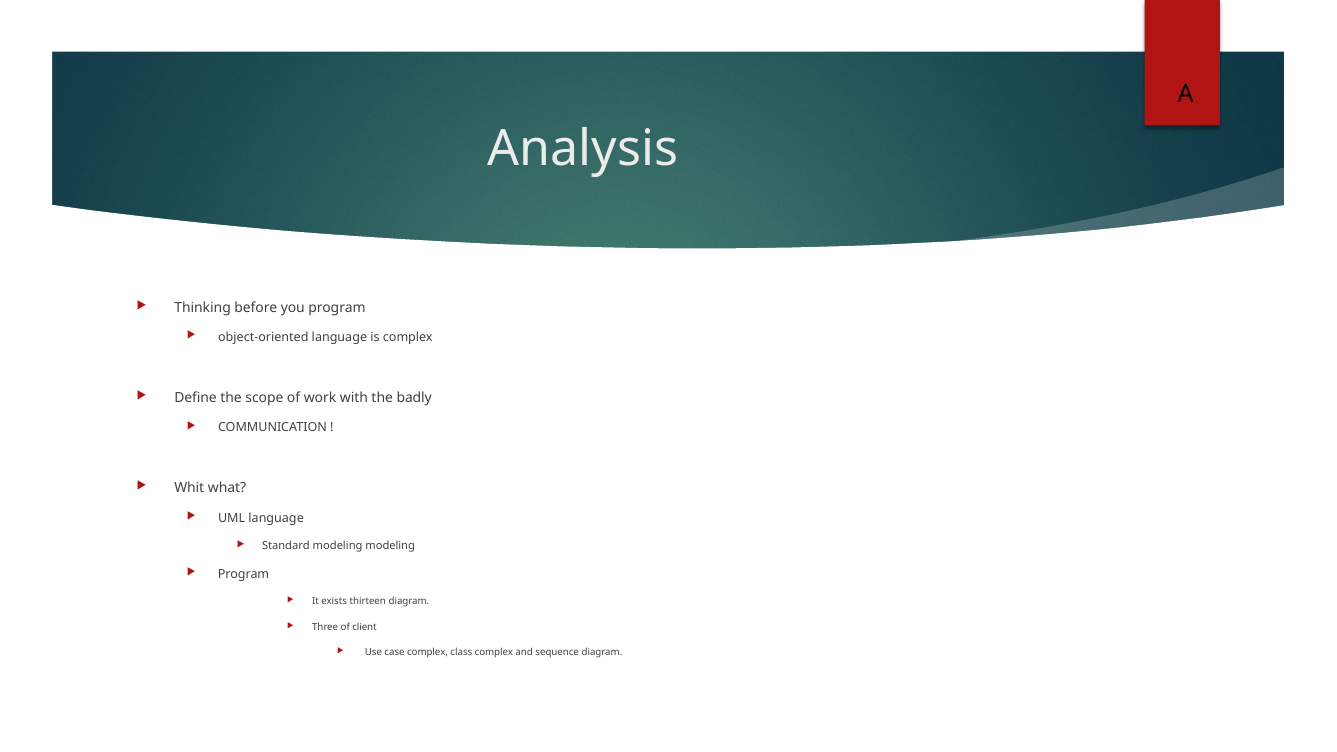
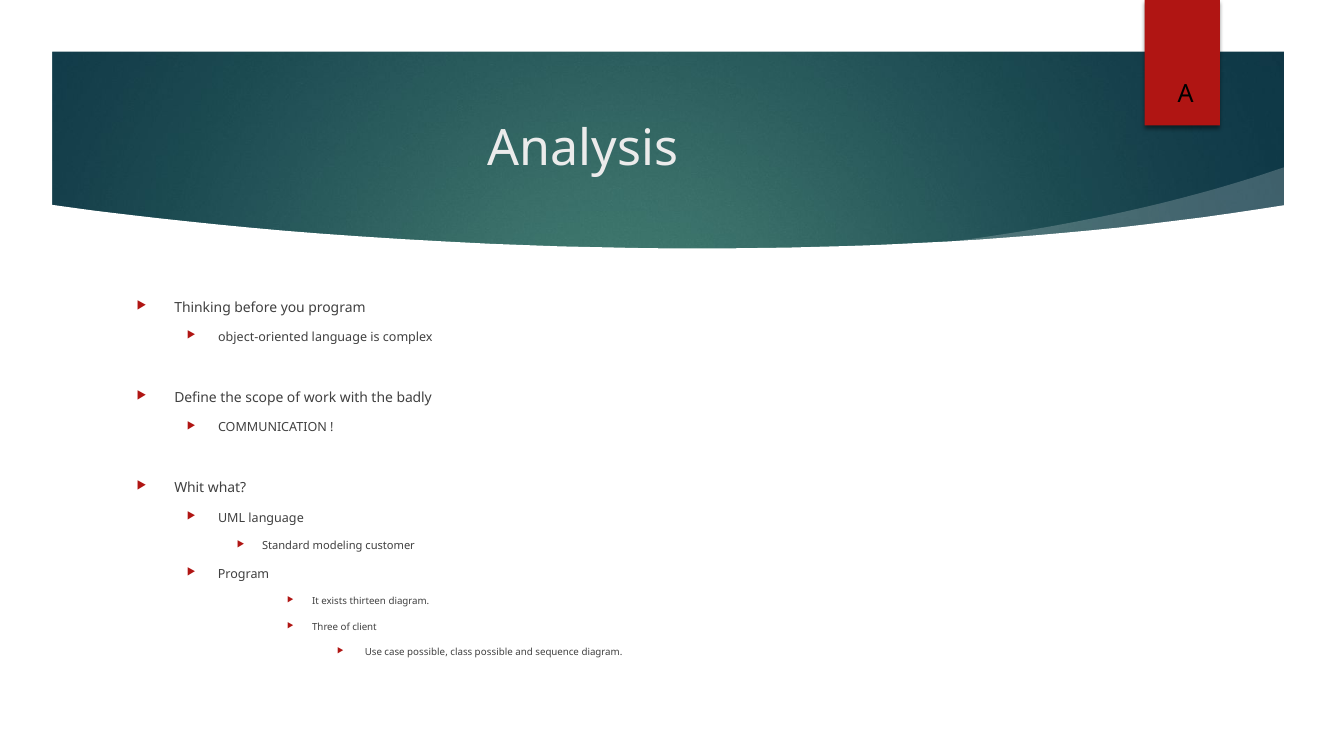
modeling modeling: modeling -> customer (390, 546)
case complex: complex -> possible (427, 653)
class complex: complex -> possible (494, 653)
